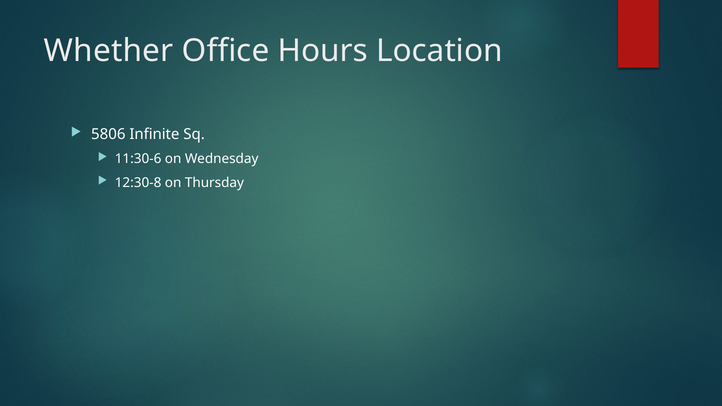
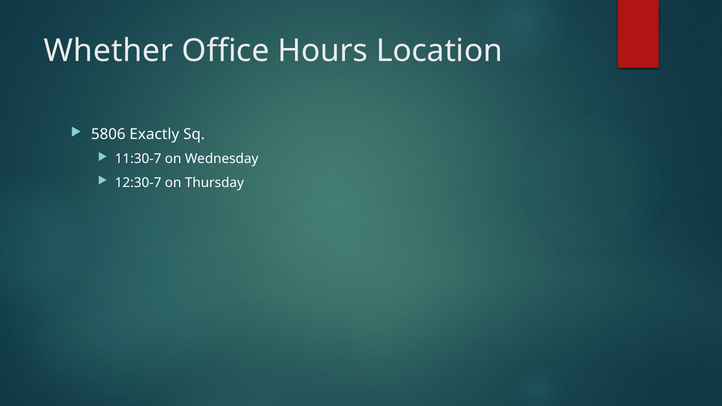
Infinite: Infinite -> Exactly (154, 134)
11:30-6: 11:30-6 -> 11:30-7 (138, 159)
12:30-8: 12:30-8 -> 12:30-7 (138, 183)
